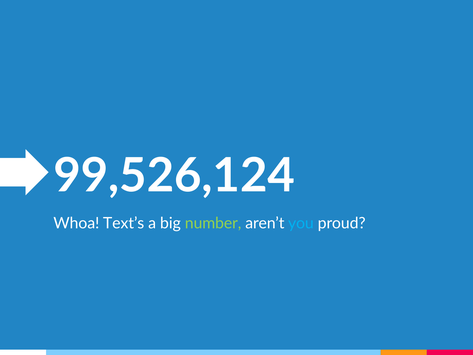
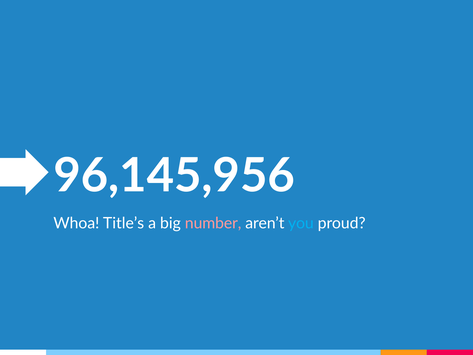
99,526,124: 99,526,124 -> 96,145,956 (174, 176)
Text’s: Text’s -> Title’s (124, 223)
number colour: light green -> pink (213, 223)
